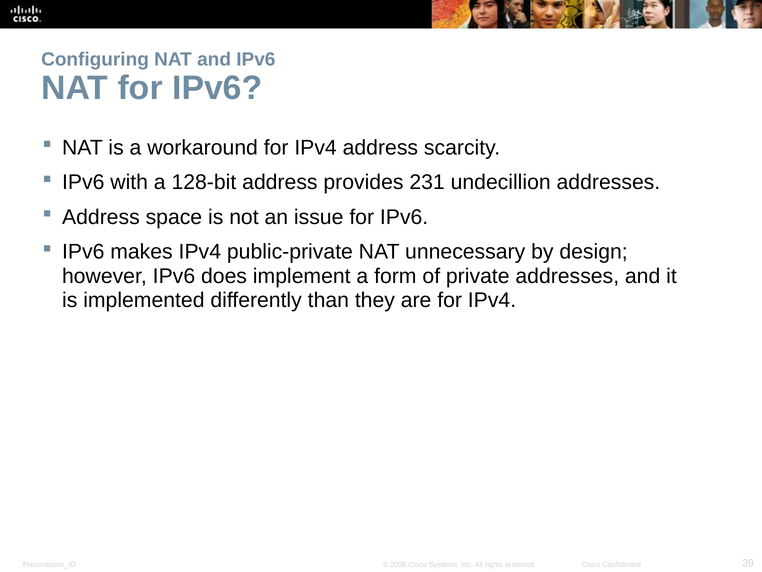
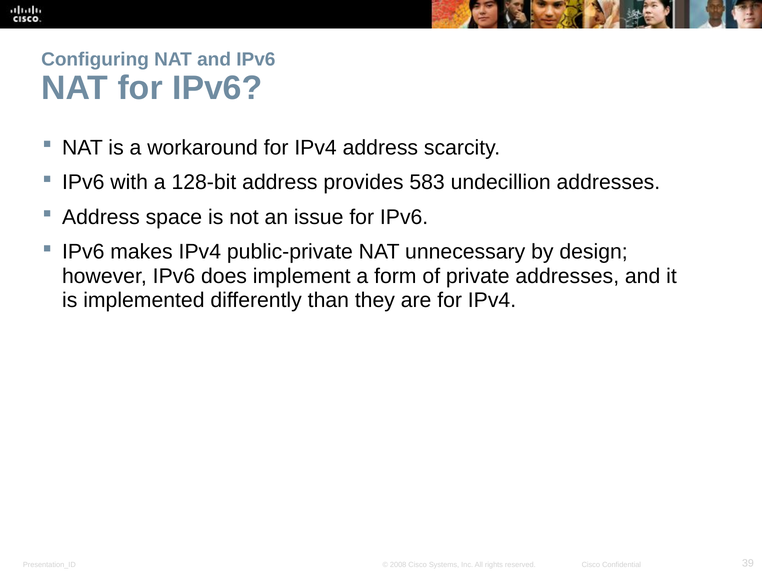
231: 231 -> 583 (427, 182)
